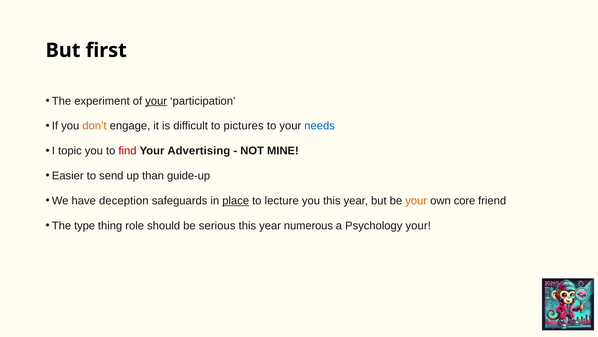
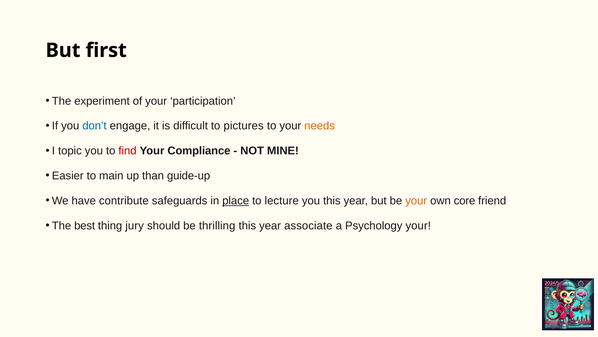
your underline: present -> none (156, 101)
don’t colour: orange -> blue (94, 126)
needs colour: blue -> orange (320, 126)
Advertising: Advertising -> Compliance (199, 151)
send: send -> main (111, 176)
deception: deception -> contribute (124, 200)
type: type -> best (85, 225)
role: role -> jury (135, 225)
serious: serious -> thrilling (217, 225)
numerous: numerous -> associate (308, 225)
